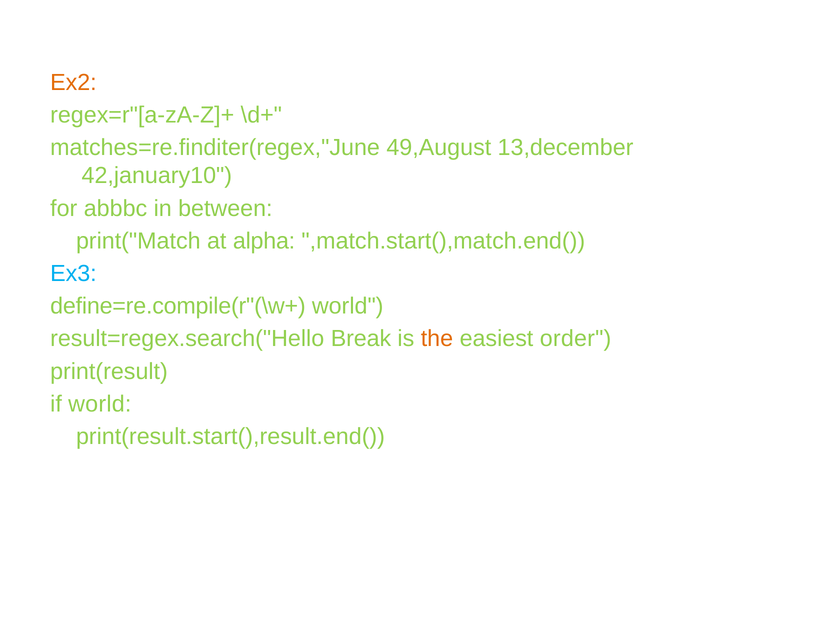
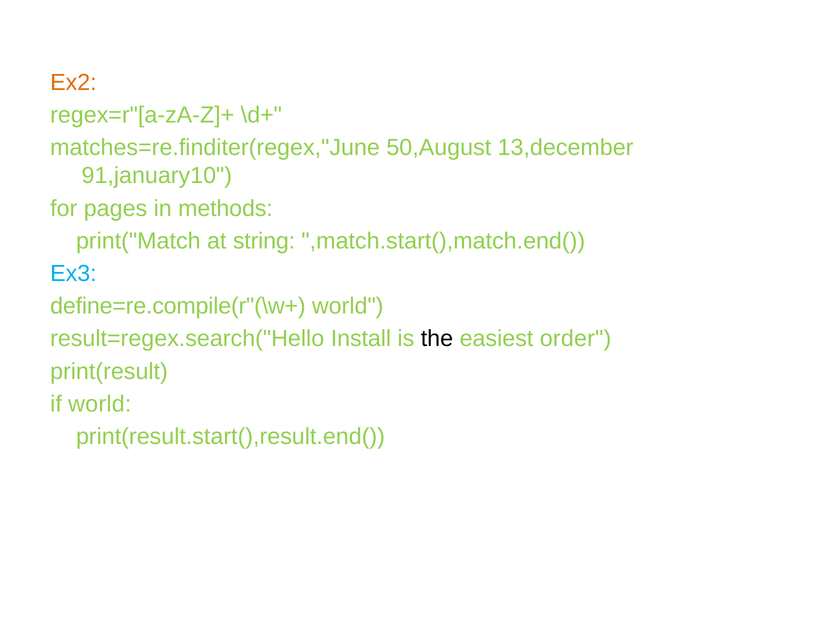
49,August: 49,August -> 50,August (439, 148)
42,january10: 42,january10 -> 91,january10 (157, 176)
abbbc: abbbc -> pages (115, 208)
between: between -> methods (225, 208)
alpha: alpha -> string (264, 241)
Break: Break -> Install (361, 339)
the colour: orange -> black (437, 339)
